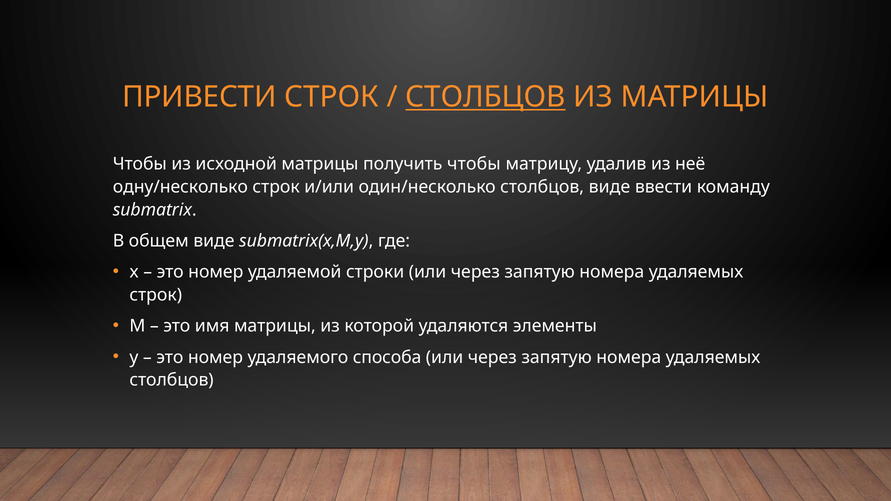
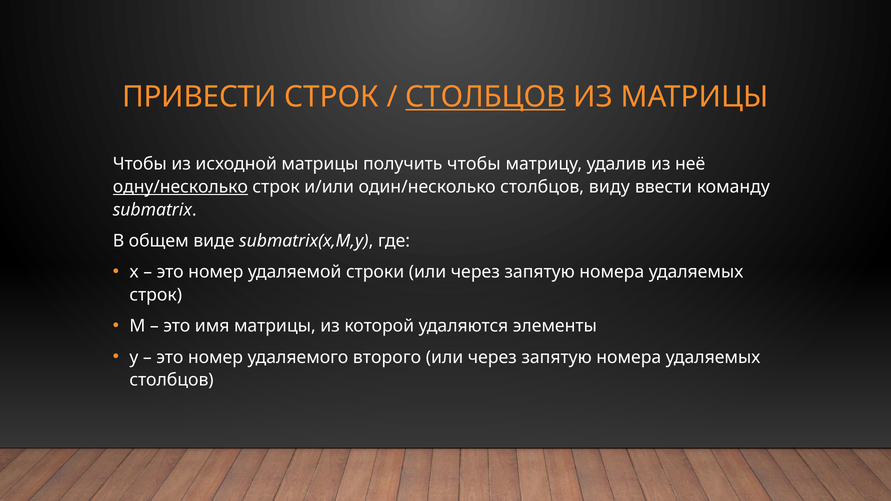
одну/несколько underline: none -> present (180, 187)
столбцов виде: виде -> виду (609, 187)
способа: способа -> второго (387, 357)
